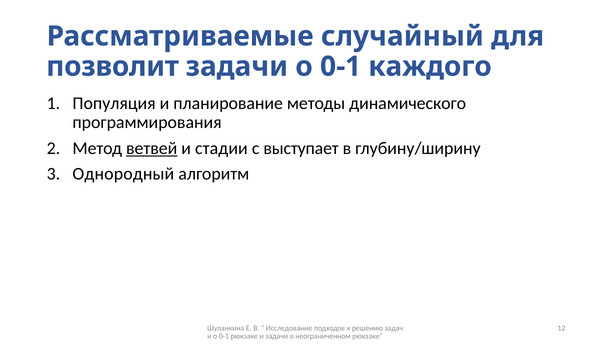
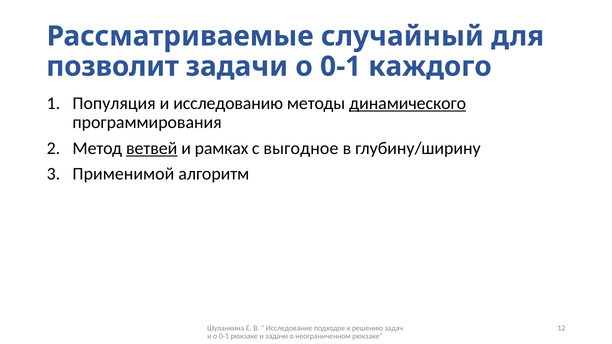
планирование: планирование -> исследованию (228, 103)
динамического underline: none -> present (408, 103)
стадии: стадии -> рамках (222, 148)
выступает: выступает -> выгодное (301, 148)
Однородный: Однородный -> Применимой (123, 174)
